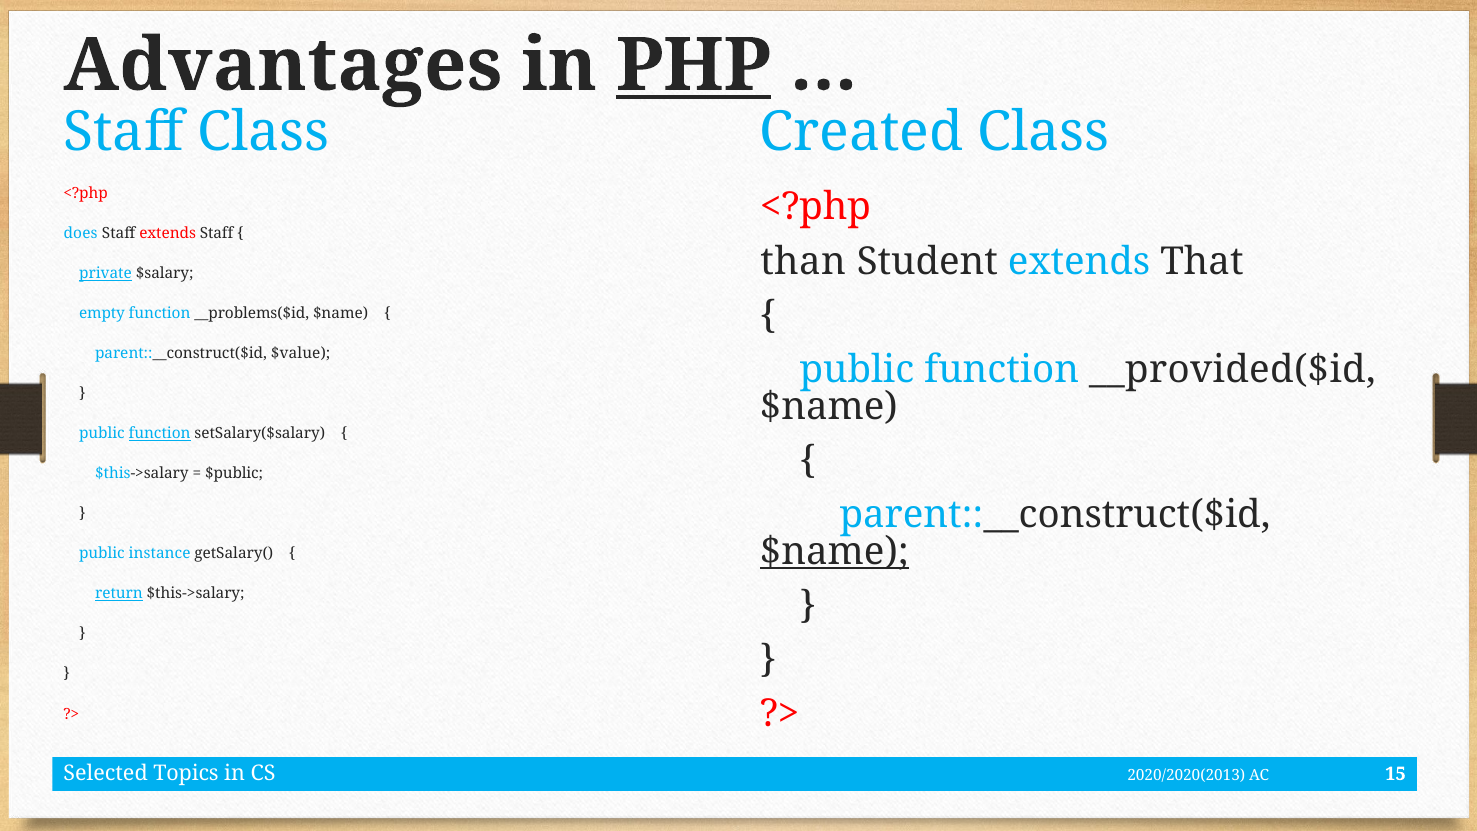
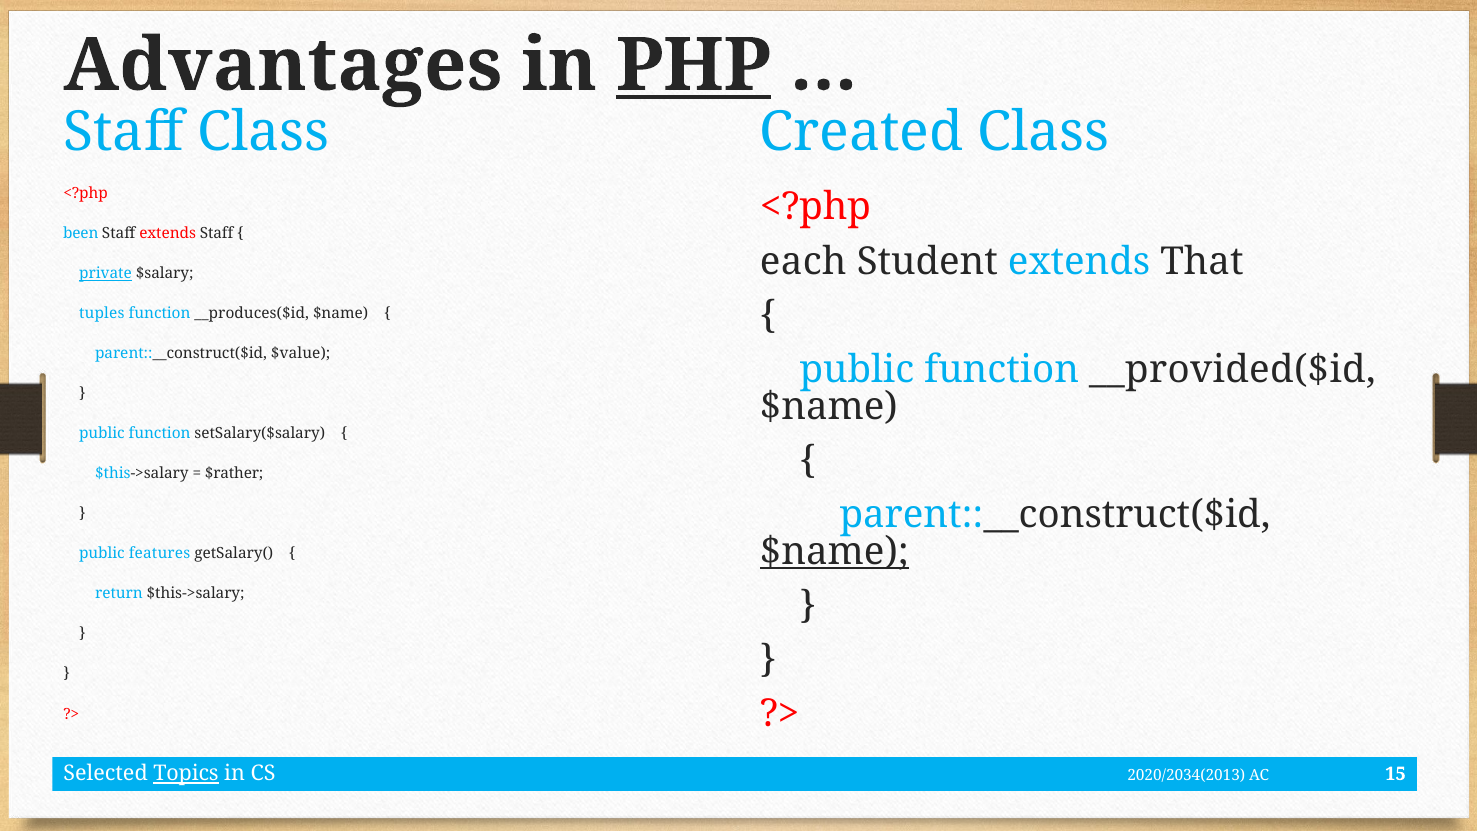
does: does -> been (81, 233)
than: than -> each (803, 261)
empty: empty -> tuples (102, 313)
__problems($id: __problems($id -> __produces($id (252, 313)
function underline: present -> none (160, 434)
$public: $public -> $rather (234, 474)
instance: instance -> features (160, 554)
return underline: present -> none (119, 594)
Topics underline: none -> present (186, 774)
2020/2020(2013: 2020/2020(2013 -> 2020/2034(2013 (1186, 775)
